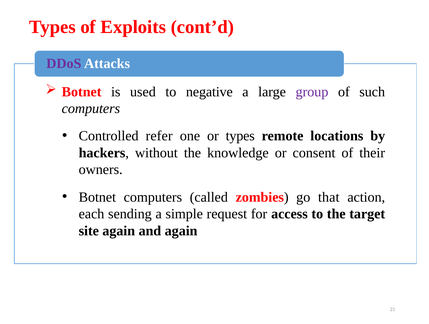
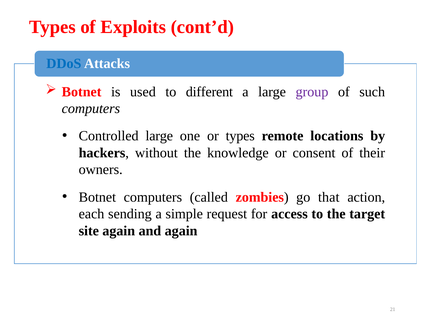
DDoS colour: purple -> blue (64, 64)
negative: negative -> different (209, 92)
Controlled refer: refer -> large (159, 136)
